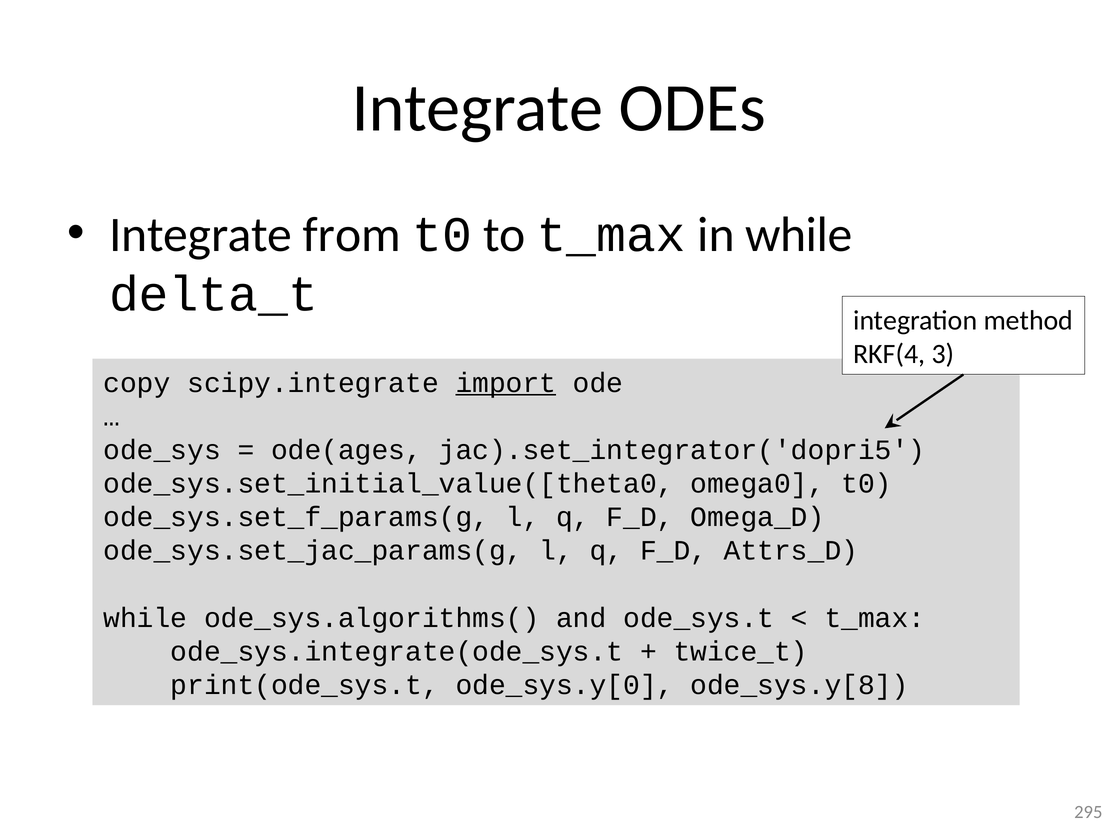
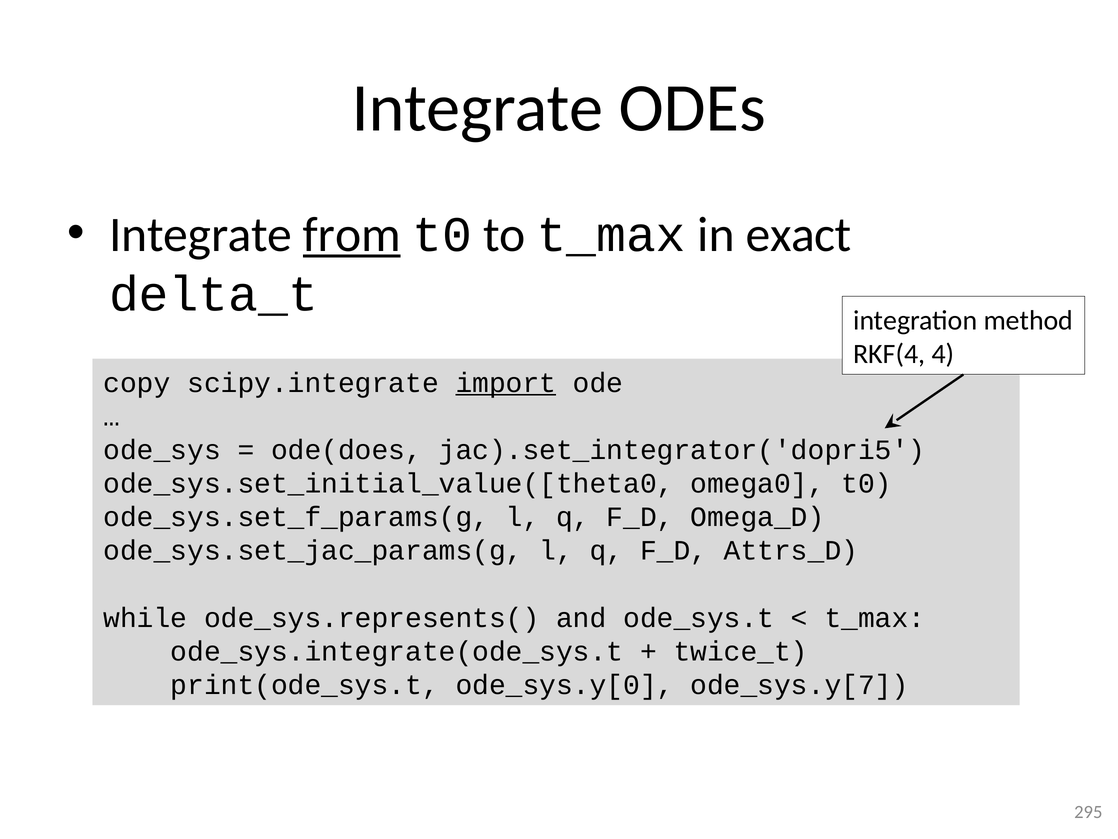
from underline: none -> present (352, 235)
in while: while -> exact (799, 235)
3: 3 -> 4 (943, 354)
ode(ages: ode(ages -> ode(does (347, 450)
ode_sys.algorithms(: ode_sys.algorithms( -> ode_sys.represents( (372, 617)
ode_sys.y[8: ode_sys.y[8 -> ode_sys.y[7 (799, 685)
